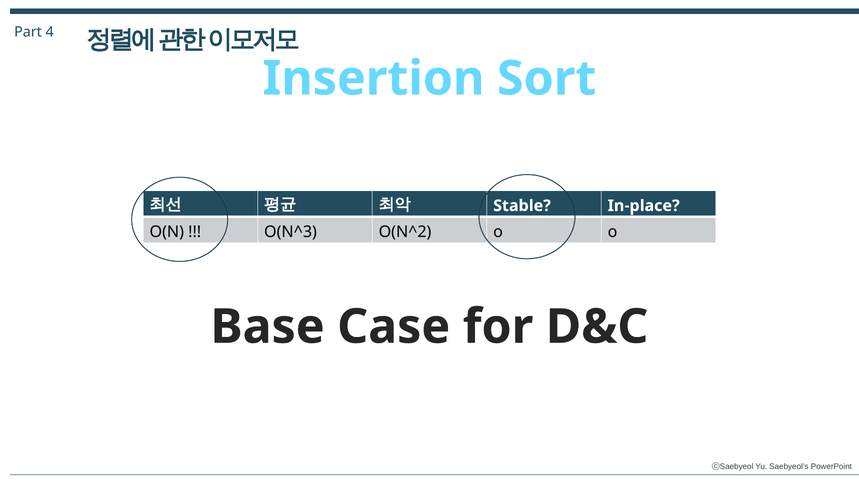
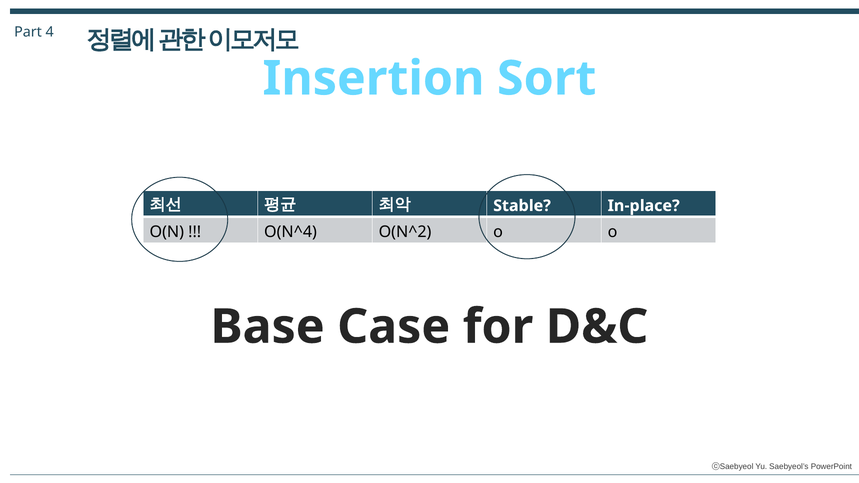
O(N^3: O(N^3 -> O(N^4 (291, 232)
